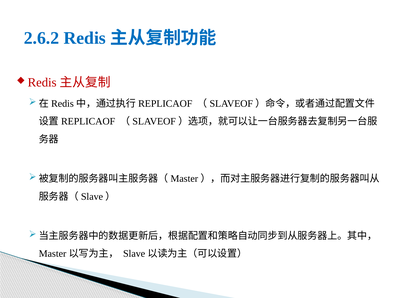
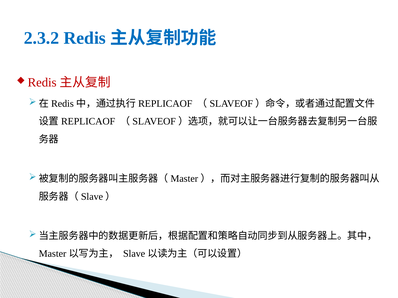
2.6.2: 2.6.2 -> 2.3.2 (42, 38)
